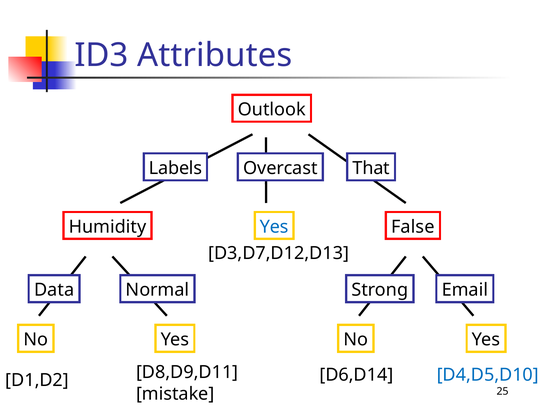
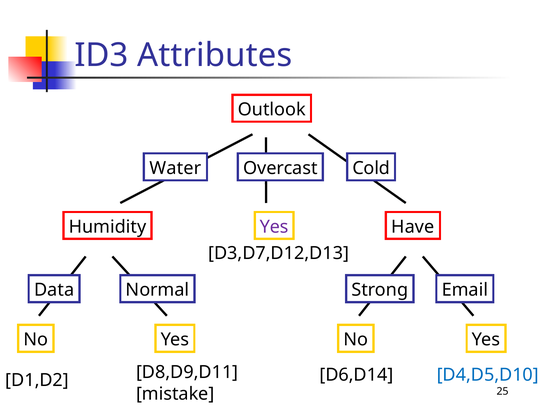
Labels: Labels -> Water (175, 168)
That: That -> Cold (371, 168)
Yes colour: blue -> purple (274, 227)
False: False -> Have (413, 227)
